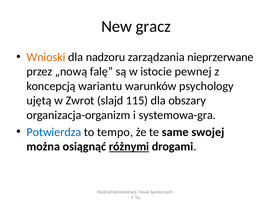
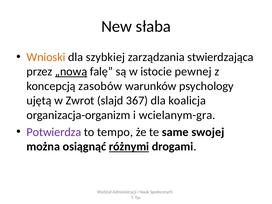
gracz: gracz -> słaba (153, 26)
nadzoru: nadzoru -> szybkiej (105, 57)
nieprzerwane: nieprzerwane -> stwierdzająca (220, 57)
„nową underline: none -> present (71, 72)
wariantu: wariantu -> zasobów (100, 86)
115: 115 -> 367 (137, 101)
obszary: obszary -> koalicja (187, 101)
systemowa-gra: systemowa-gra -> wcielanym-gra (177, 115)
Potwierdza colour: blue -> purple (54, 132)
